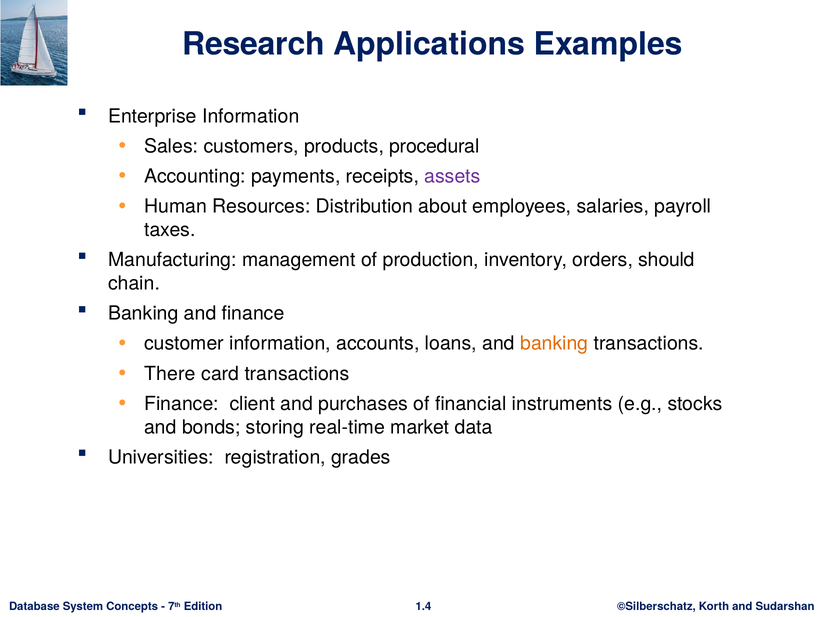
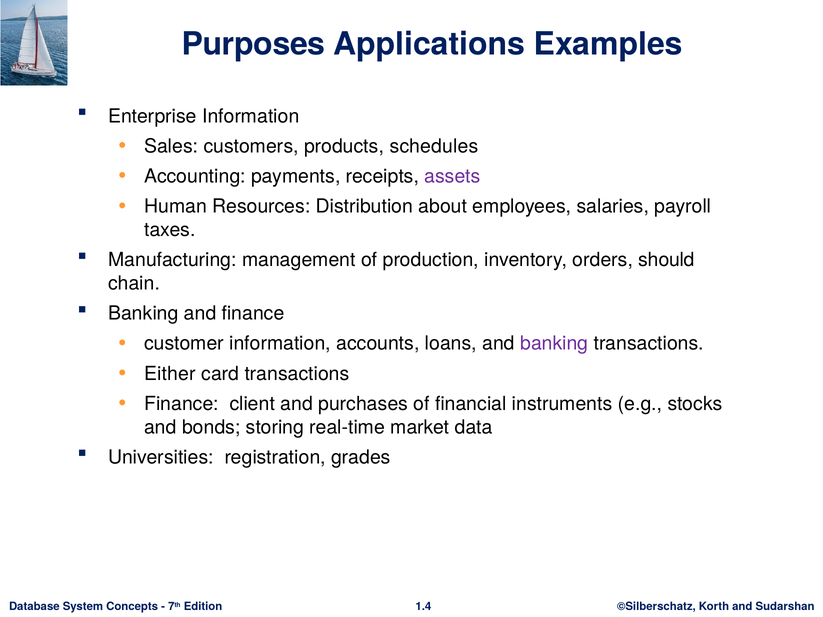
Research: Research -> Purposes (253, 44)
procedural: procedural -> schedules (434, 146)
banking colour: orange -> purple (554, 344)
There: There -> Either (170, 374)
